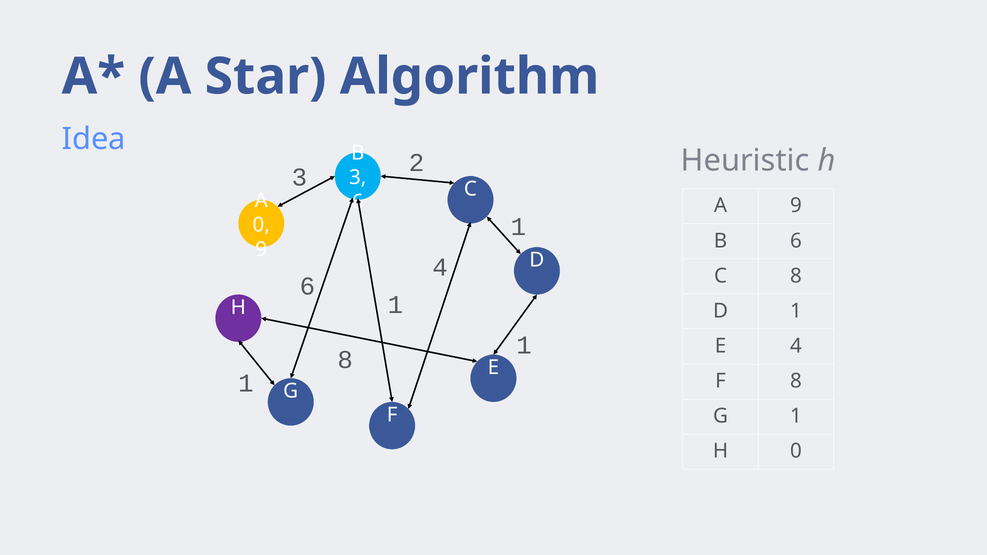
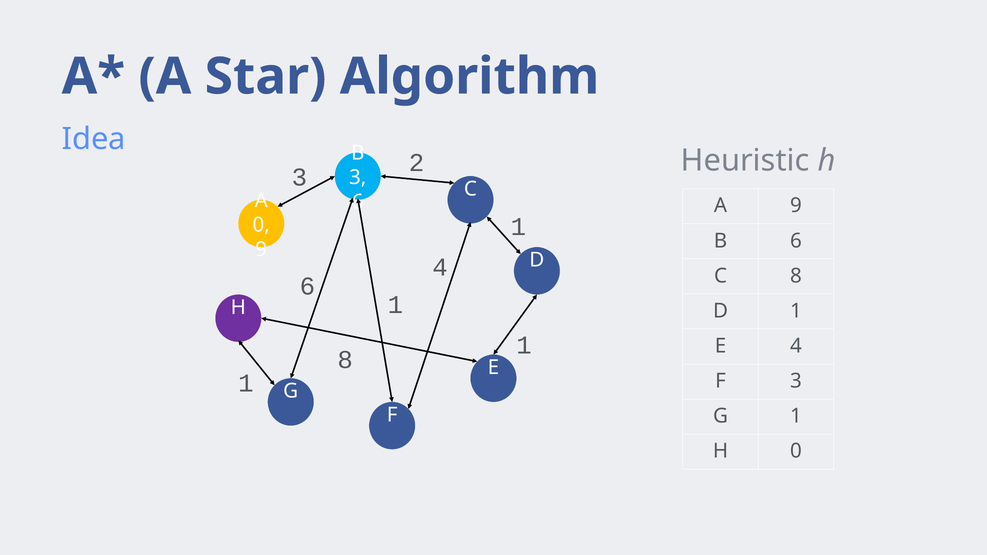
F 8: 8 -> 3 (796, 381)
